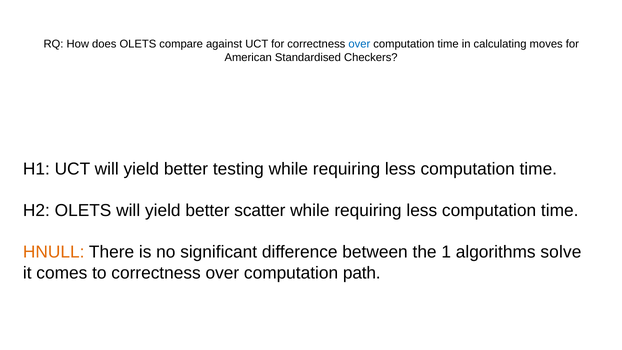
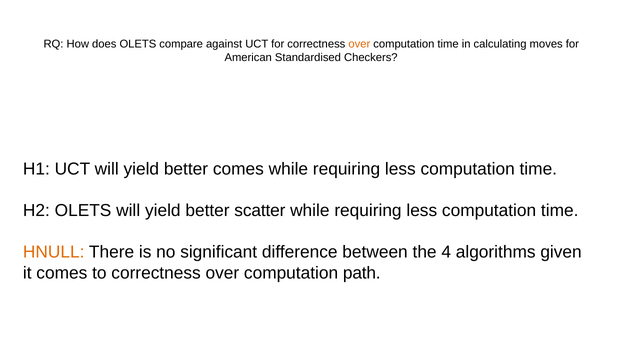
over colour: blue -> orange (359, 44)
better testing: testing -> comes (238, 169)
1: 1 -> 4 (446, 252)
solve: solve -> given (561, 252)
